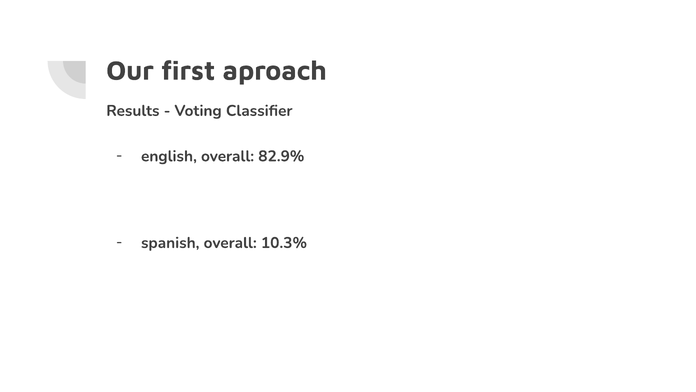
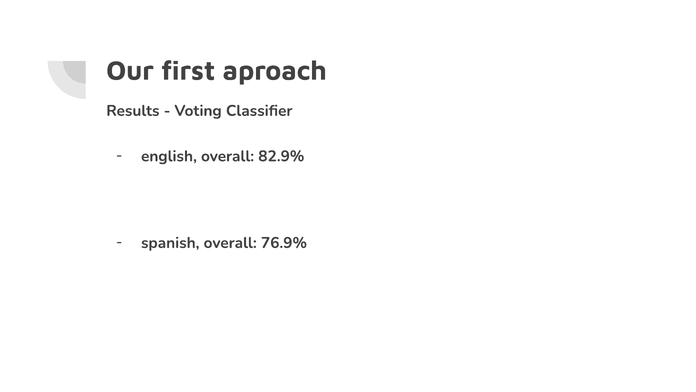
10.3%: 10.3% -> 76.9% (284, 243)
